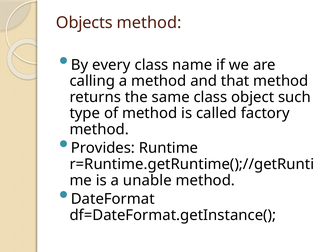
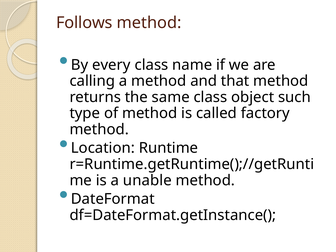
Objects: Objects -> Follows (84, 23)
Provides: Provides -> Location (103, 148)
